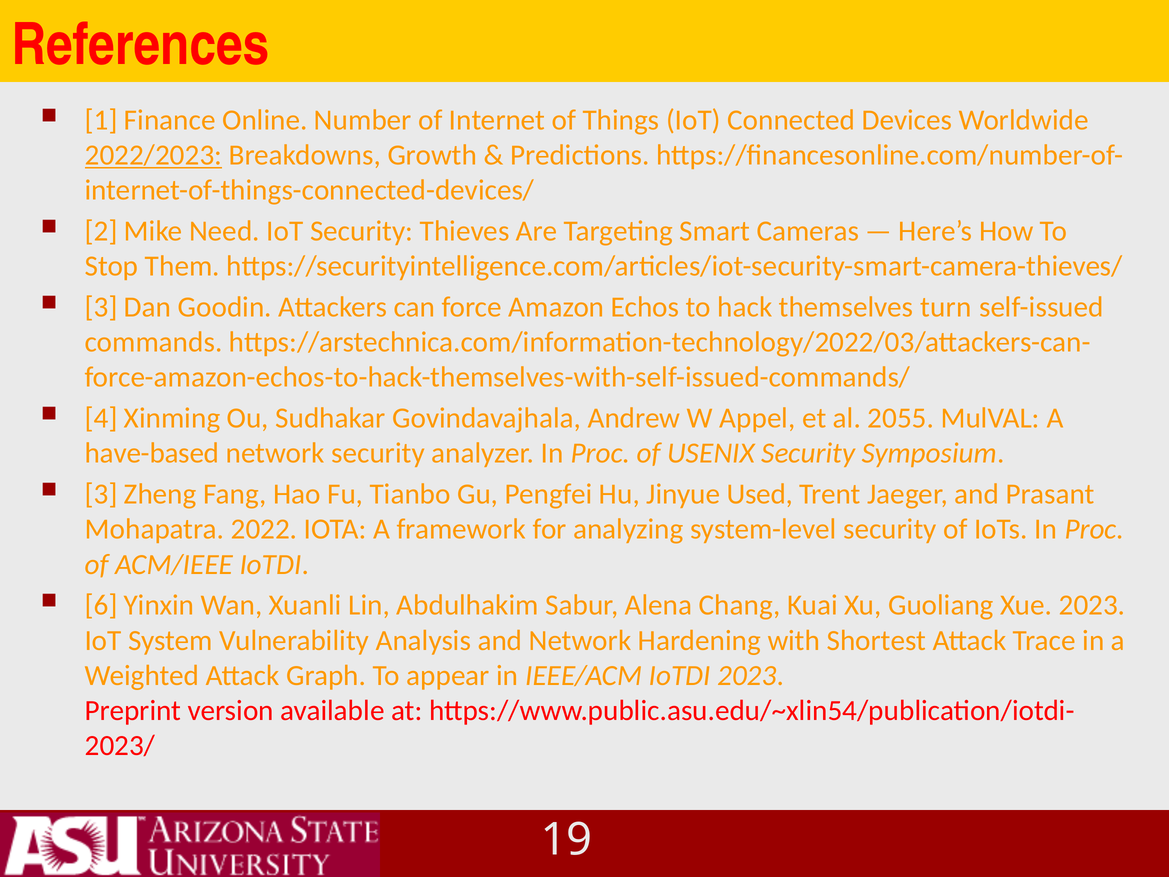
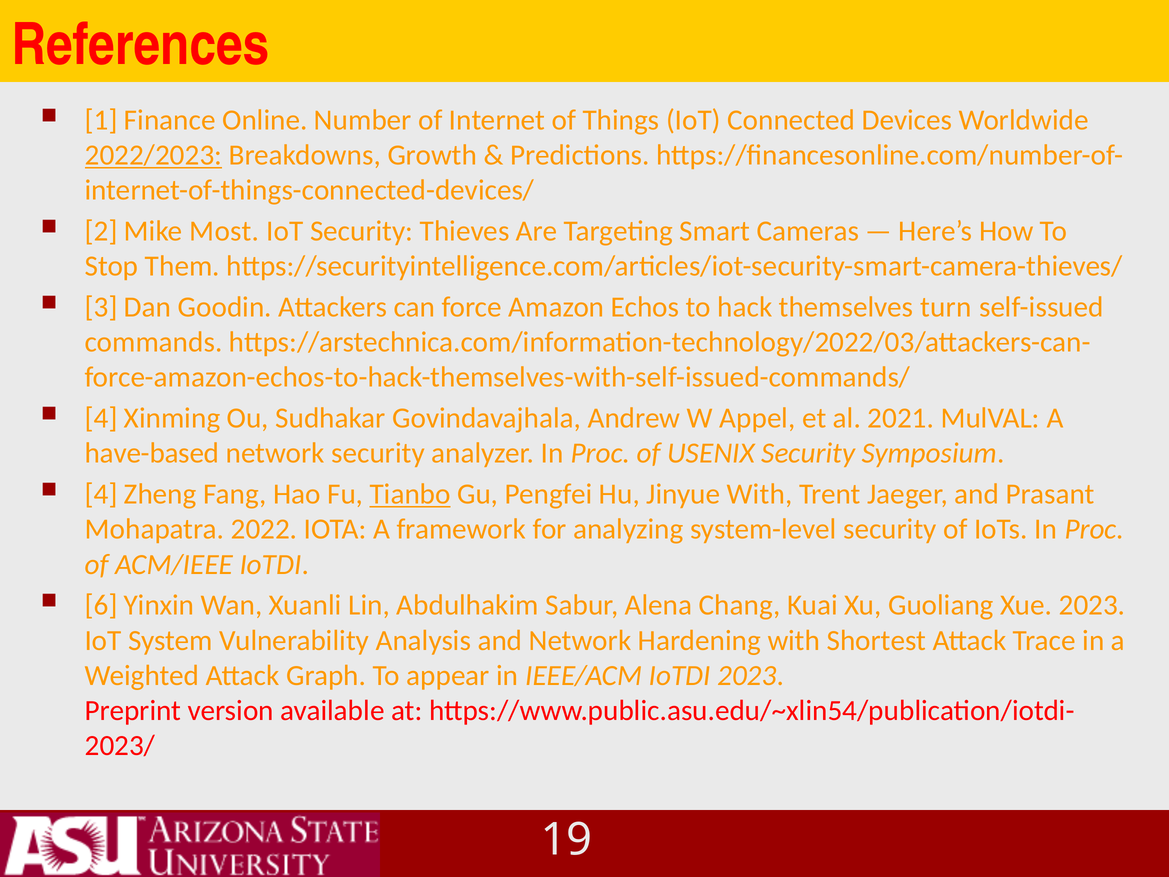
Need: Need -> Most (224, 231)
2055: 2055 -> 2021 (901, 418)
3: 3 -> 4 (101, 494)
Tianbo underline: none -> present (410, 494)
Jinyue Used: Used -> With (760, 494)
